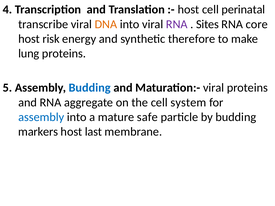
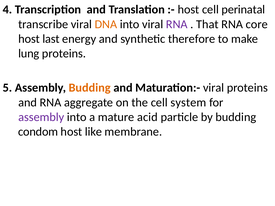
Sites: Sites -> That (207, 24)
risk: risk -> last (51, 39)
Budding colour: blue -> orange (90, 88)
assembly colour: blue -> purple (41, 117)
safe: safe -> acid (147, 117)
markers: markers -> condom (38, 132)
last: last -> like (93, 132)
